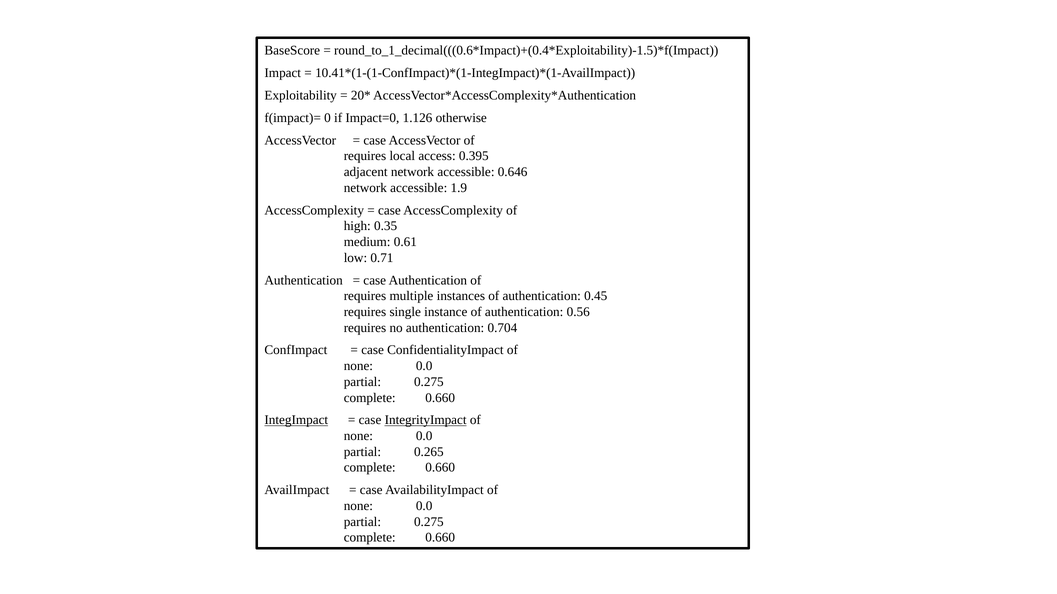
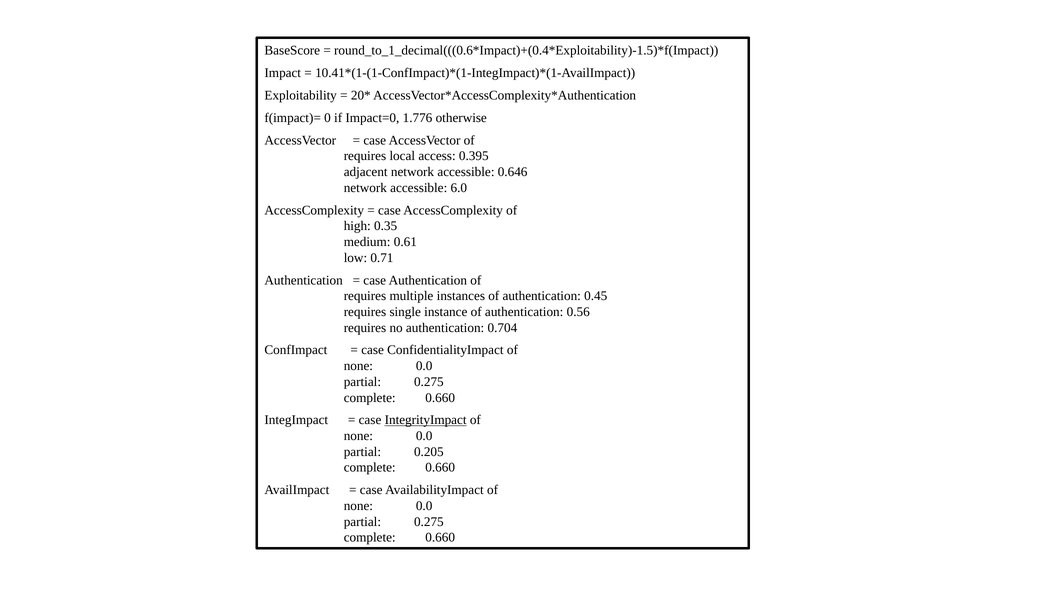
1.126: 1.126 -> 1.776 (418, 118)
1.9: 1.9 -> 6.0 (459, 188)
IntegImpact underline: present -> none (296, 421)
0.265: 0.265 -> 0.205 (429, 452)
